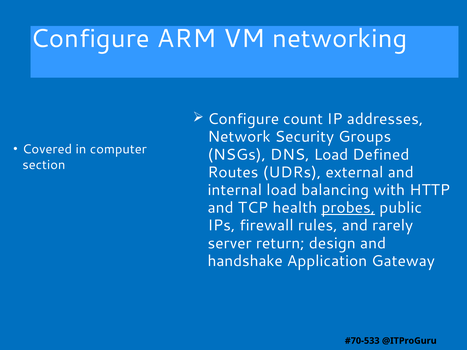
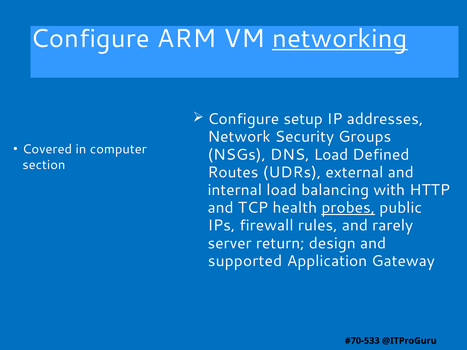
networking underline: none -> present (340, 39)
count: count -> setup (303, 119)
handshake: handshake -> supported (245, 261)
